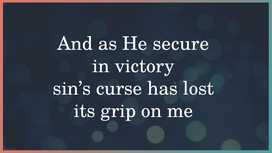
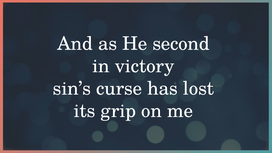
secure: secure -> second (181, 44)
